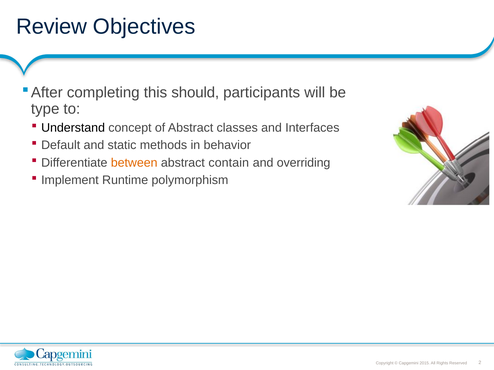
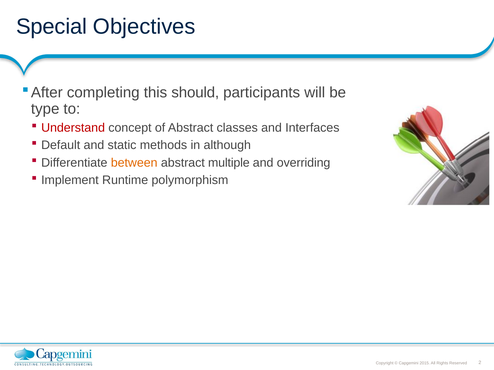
Review: Review -> Special (52, 27)
Understand colour: black -> red (73, 128)
behavior: behavior -> although (227, 145)
contain: contain -> multiple (229, 163)
